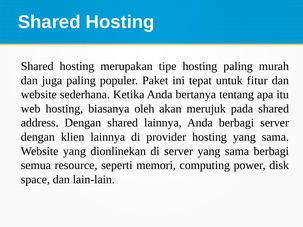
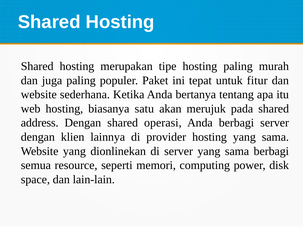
oleh: oleh -> satu (144, 109)
shared lainnya: lainnya -> operasi (163, 123)
